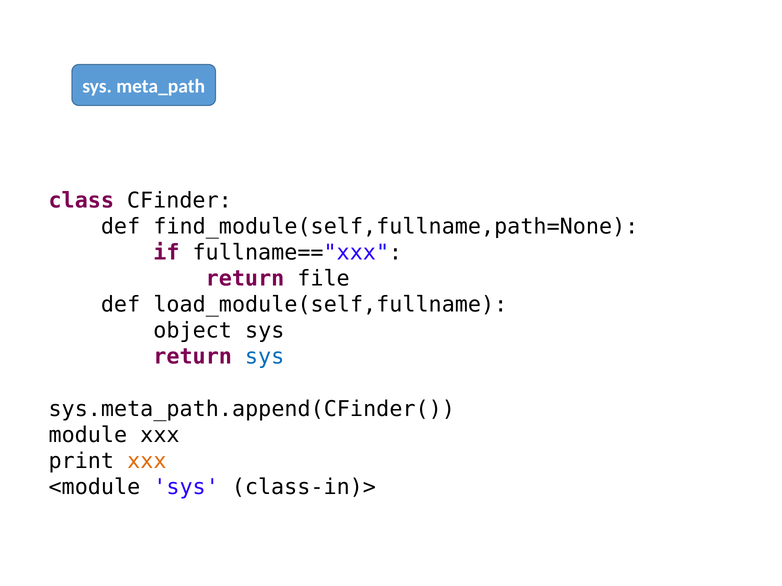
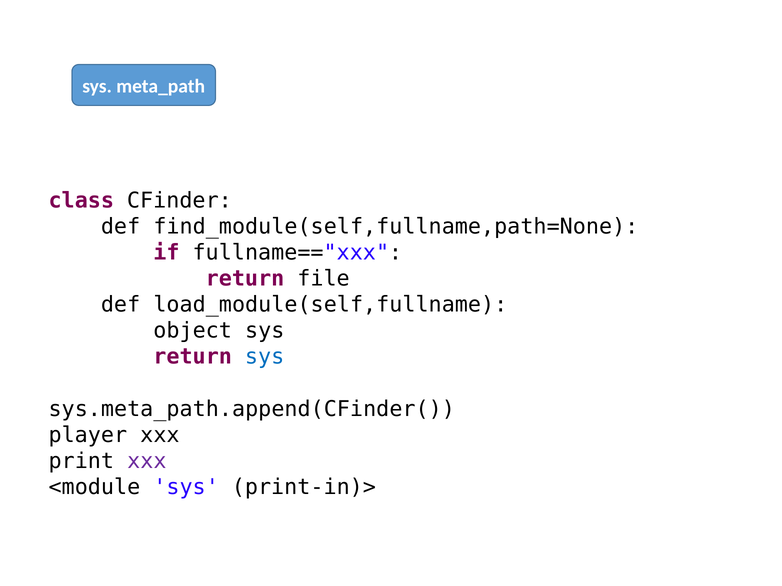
module: module -> player (88, 435)
xxx colour: orange -> purple (147, 461)
class-in)>: class-in)> -> print-in)> (304, 487)
